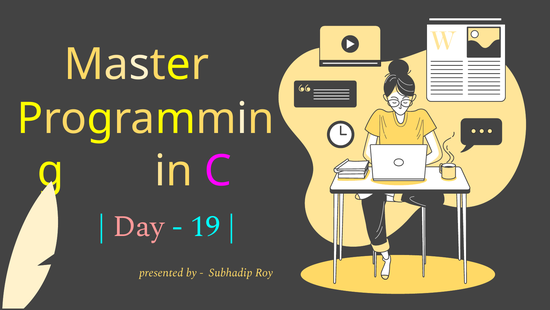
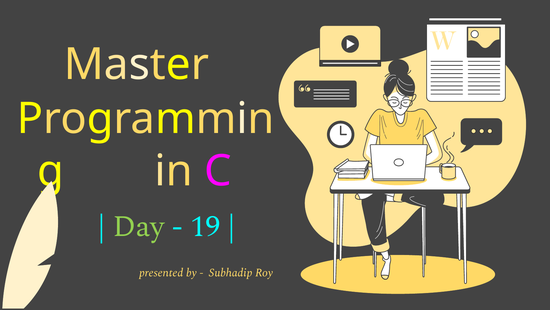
Day colour: pink -> light green (139, 226)
